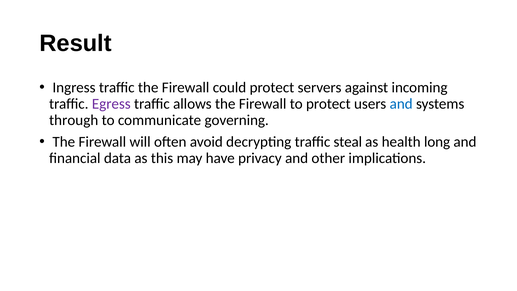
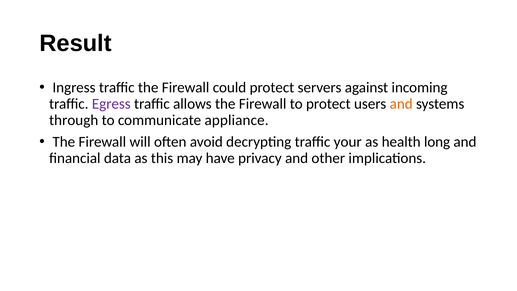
and colour: blue -> orange (401, 104)
governing: governing -> appliance (237, 120)
steal: steal -> your (348, 142)
